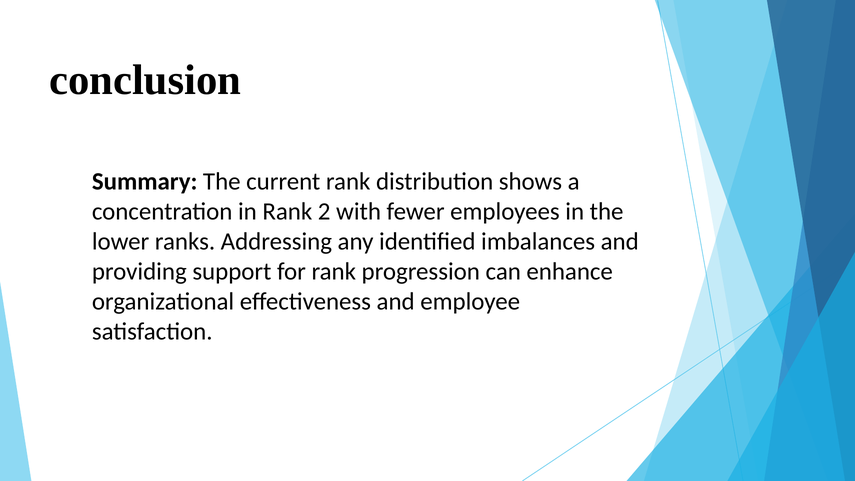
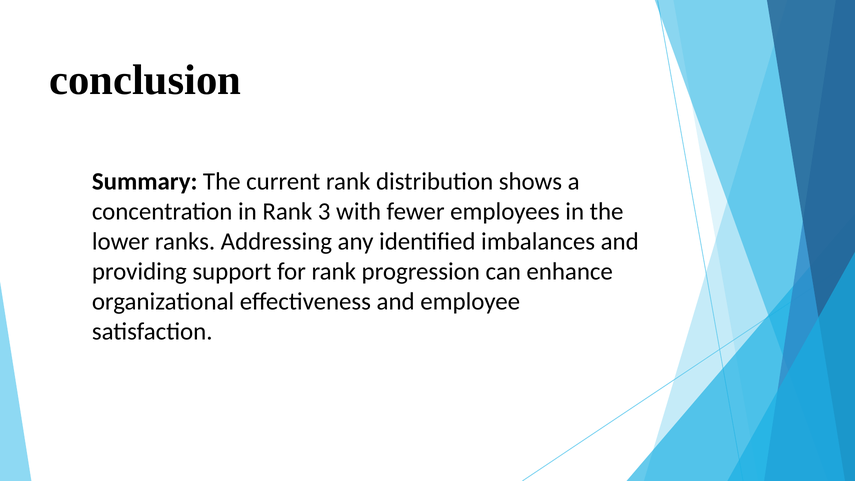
2: 2 -> 3 (324, 212)
